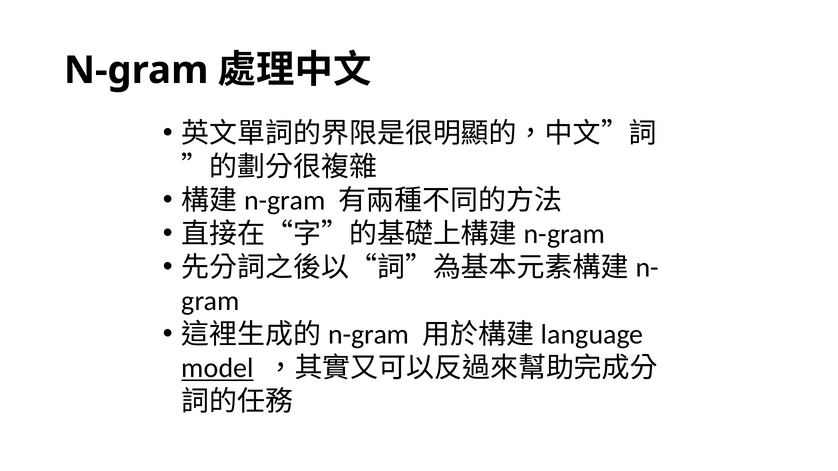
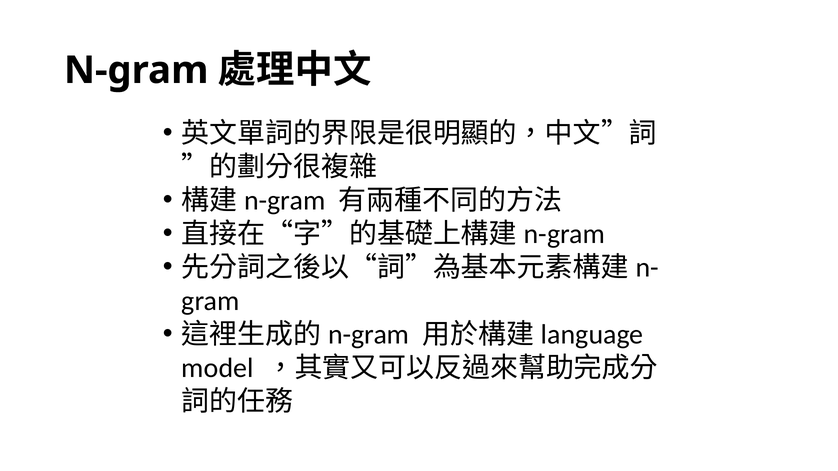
model underline: present -> none (217, 368)
